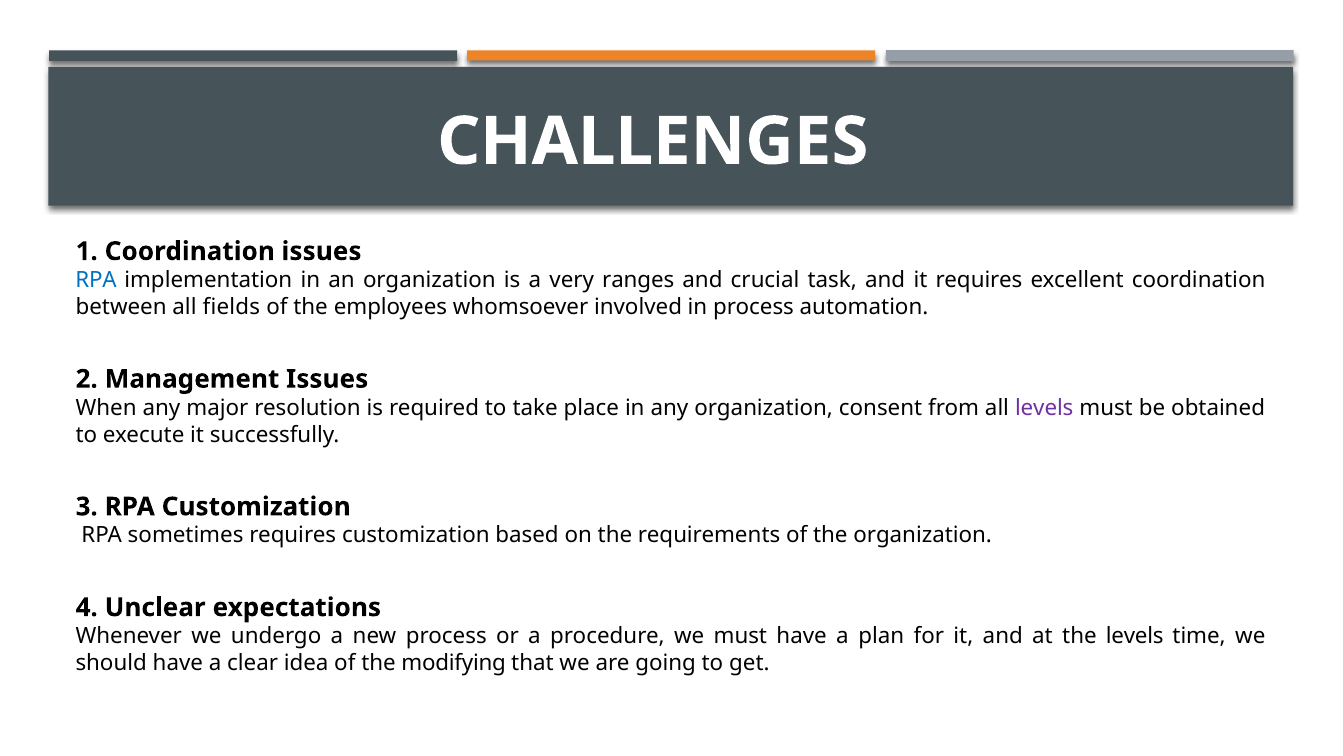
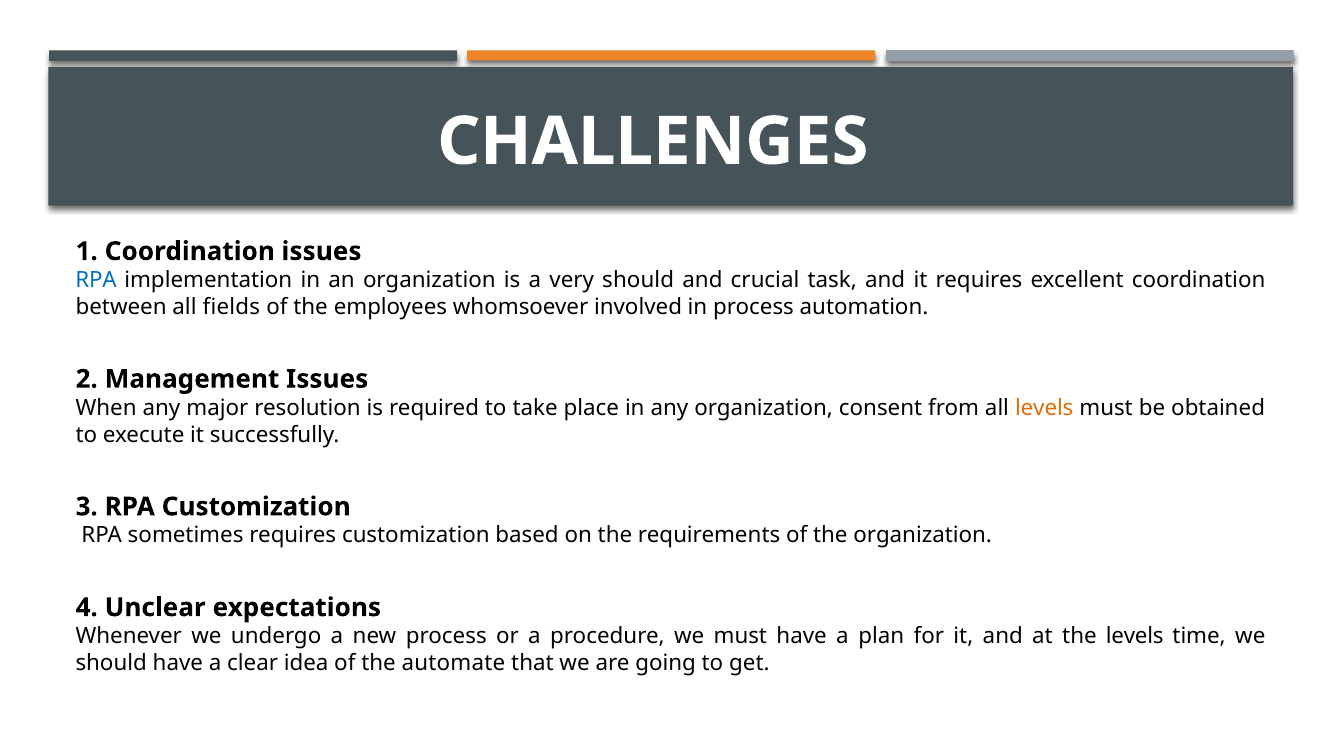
very ranges: ranges -> should (638, 280)
levels colour: purple -> orange (1044, 408)
modifying: modifying -> automate (453, 663)
